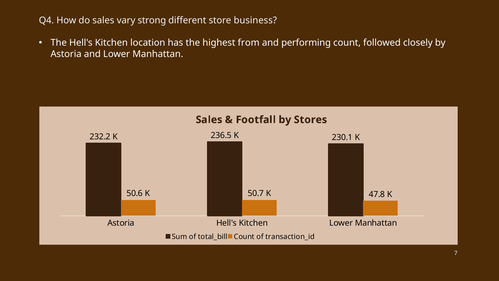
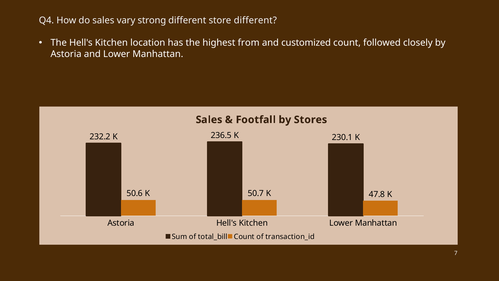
store business: business -> different (255, 20)
performing: performing -> customized (306, 43)
